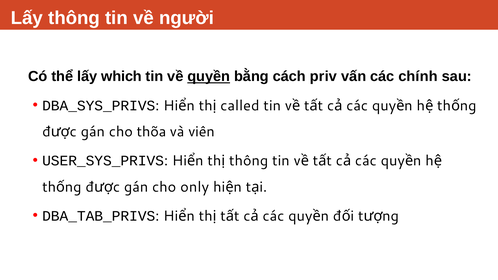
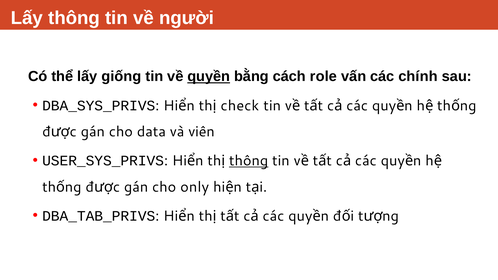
which: which -> giống (121, 77)
priv: priv -> role (323, 77)
called: called -> check (240, 106)
thõa: thõa -> data (151, 132)
thông underline: none -> present (249, 161)
